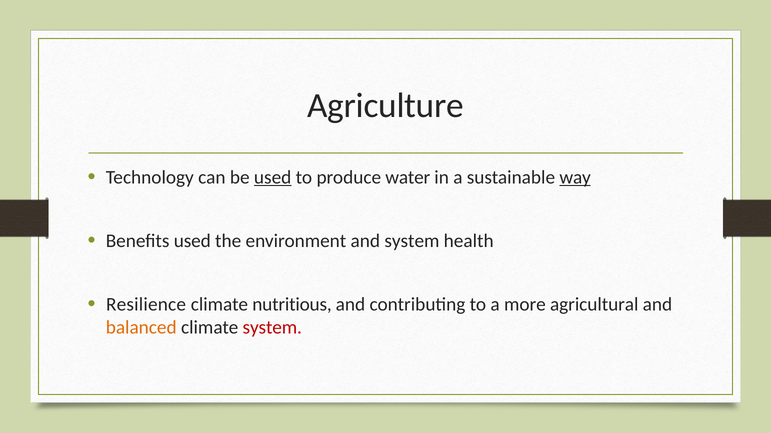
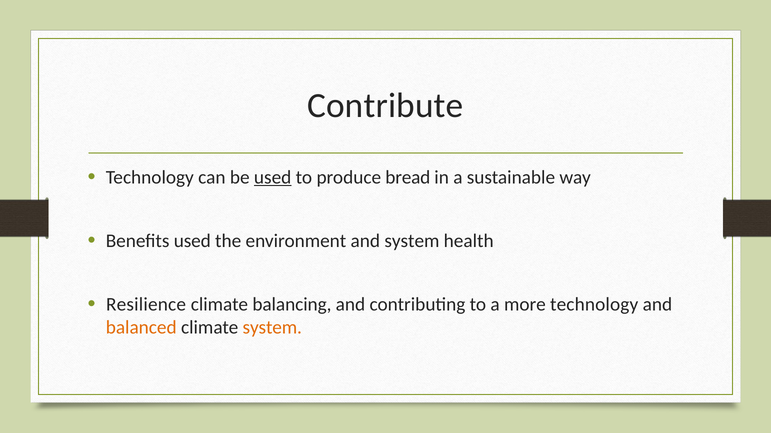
Agriculture: Agriculture -> Contribute (385, 106)
water: water -> bread (408, 178)
way underline: present -> none (575, 178)
nutritious: nutritious -> balancing (292, 305)
more agricultural: agricultural -> technology (594, 305)
system colour: red -> orange (272, 328)
